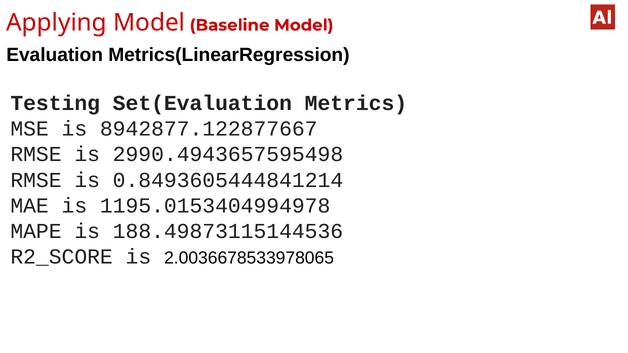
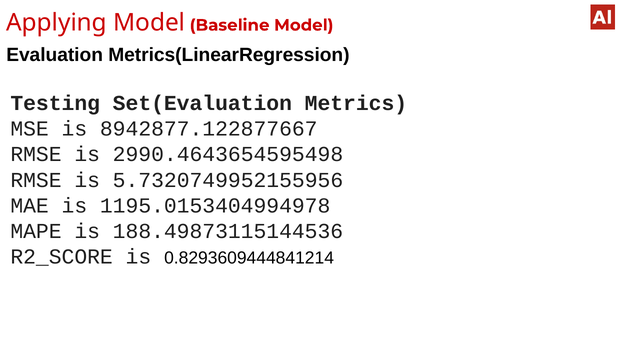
2990.4943657595498: 2990.4943657595498 -> 2990.4643654595498 (228, 154)
0.8493605444841214: 0.8493605444841214 -> 5.7320749952155956 (228, 180)
2.0036678533978065: 2.0036678533978065 -> 0.8293609444841214 (249, 258)
